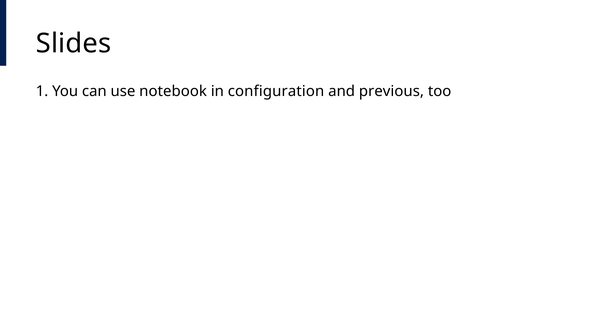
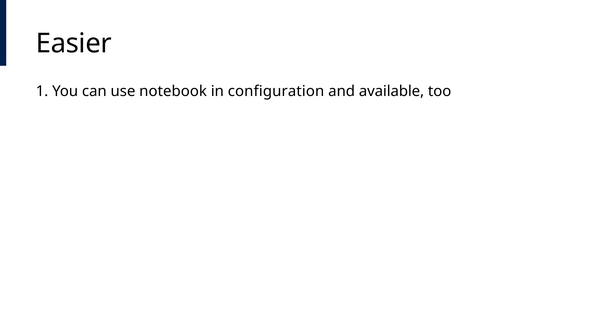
Slides: Slides -> Easier (74, 43)
previous: previous -> available (391, 91)
